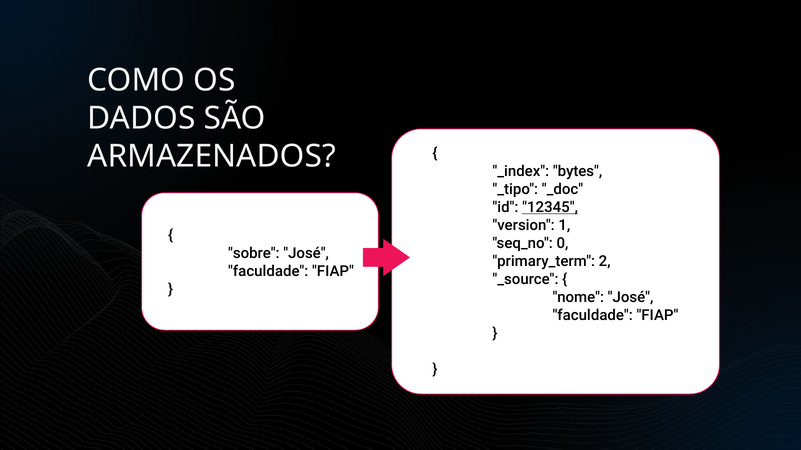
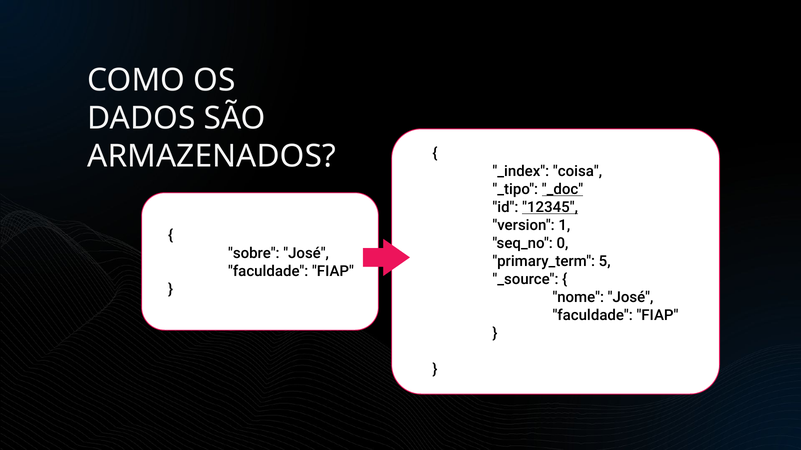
bytes: bytes -> coisa (578, 171)
_doc underline: none -> present (563, 190)
2: 2 -> 5 (605, 262)
